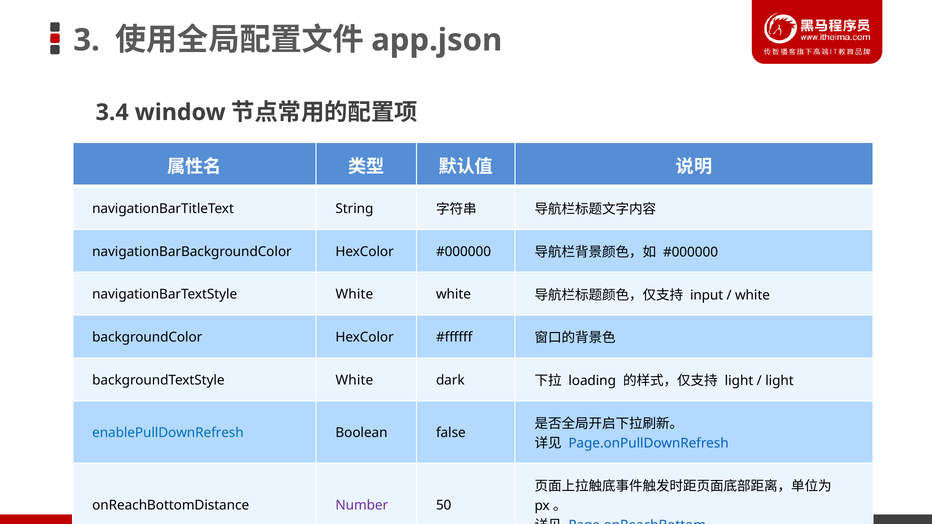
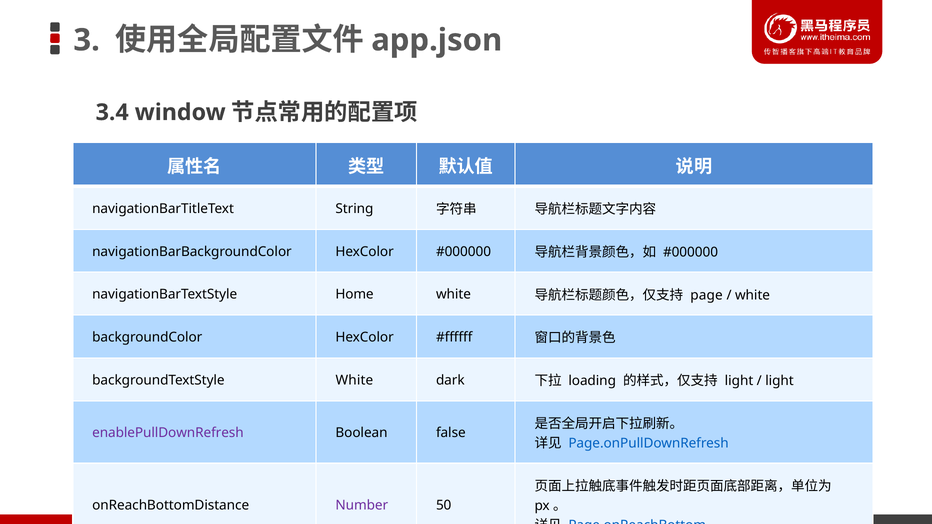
navigationBarTextStyle White: White -> Home (355, 295)
input: input -> page (706, 295)
enablePullDownRefresh colour: blue -> purple (168, 433)
